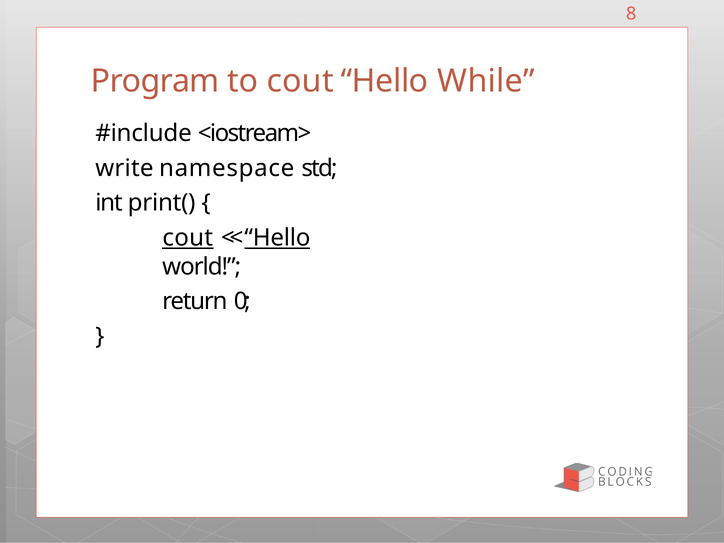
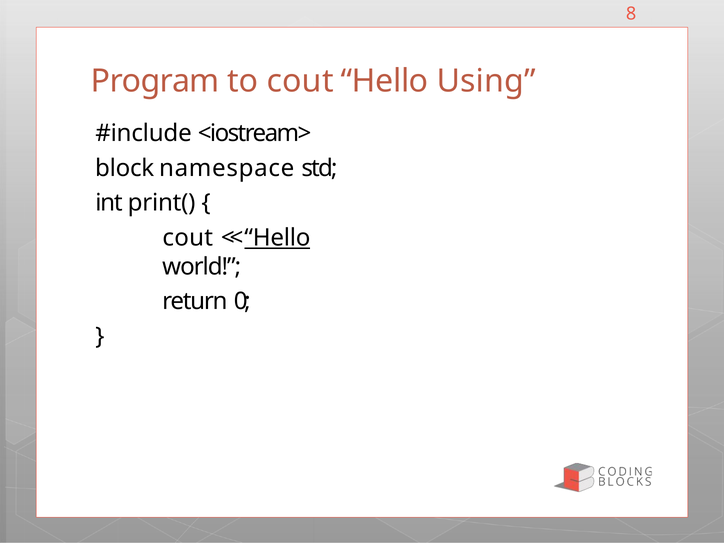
While: While -> Using (486, 81)
write: write -> block (125, 168)
cout underline: present -> none (188, 238)
